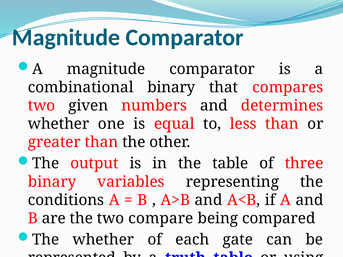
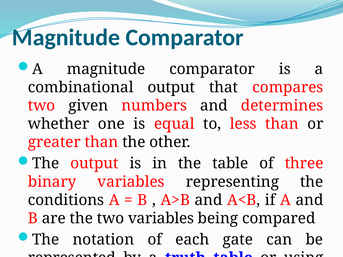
combinational binary: binary -> output (171, 87)
two compare: compare -> variables (161, 218)
The whether: whether -> notation (103, 240)
